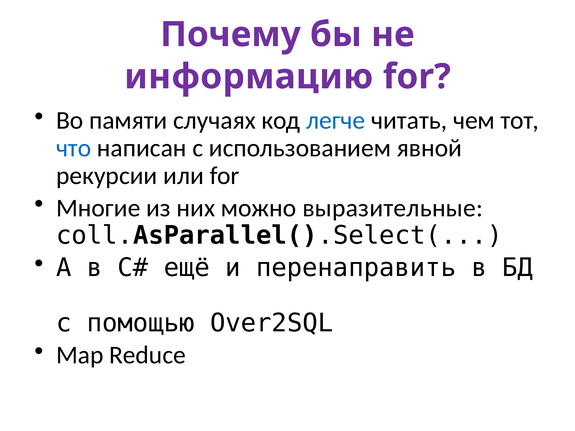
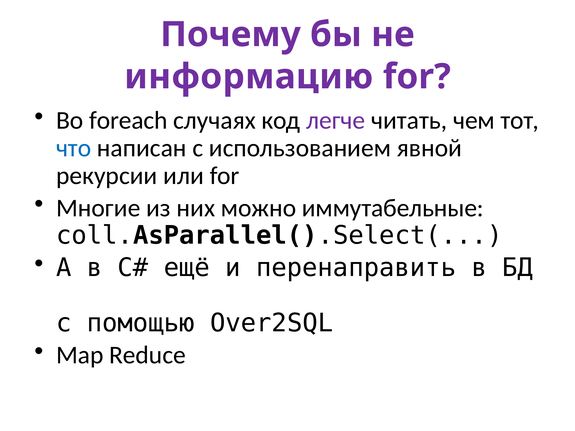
памяти: памяти -> foreach (128, 121)
легче colour: blue -> purple (336, 121)
выразительные: выразительные -> иммутабельные (393, 208)
